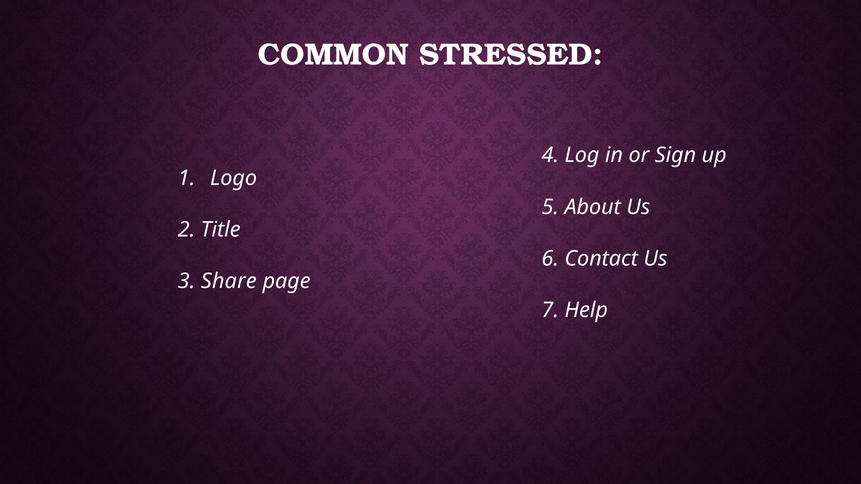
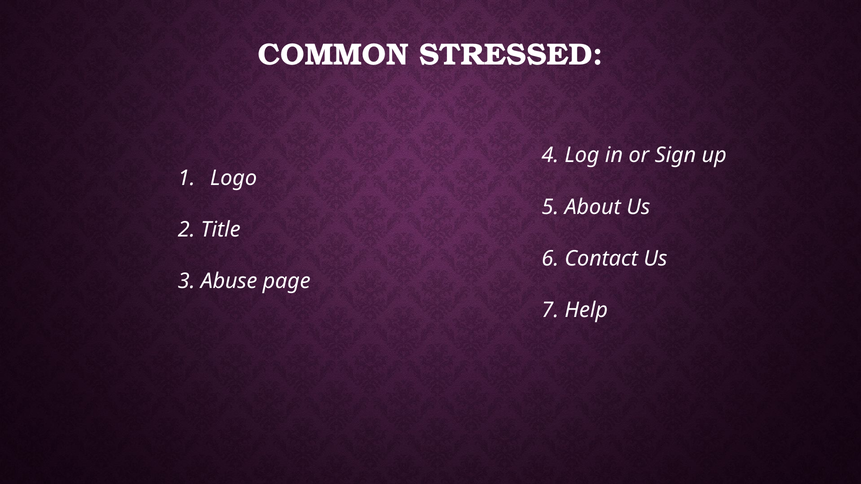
Share: Share -> Abuse (229, 282)
